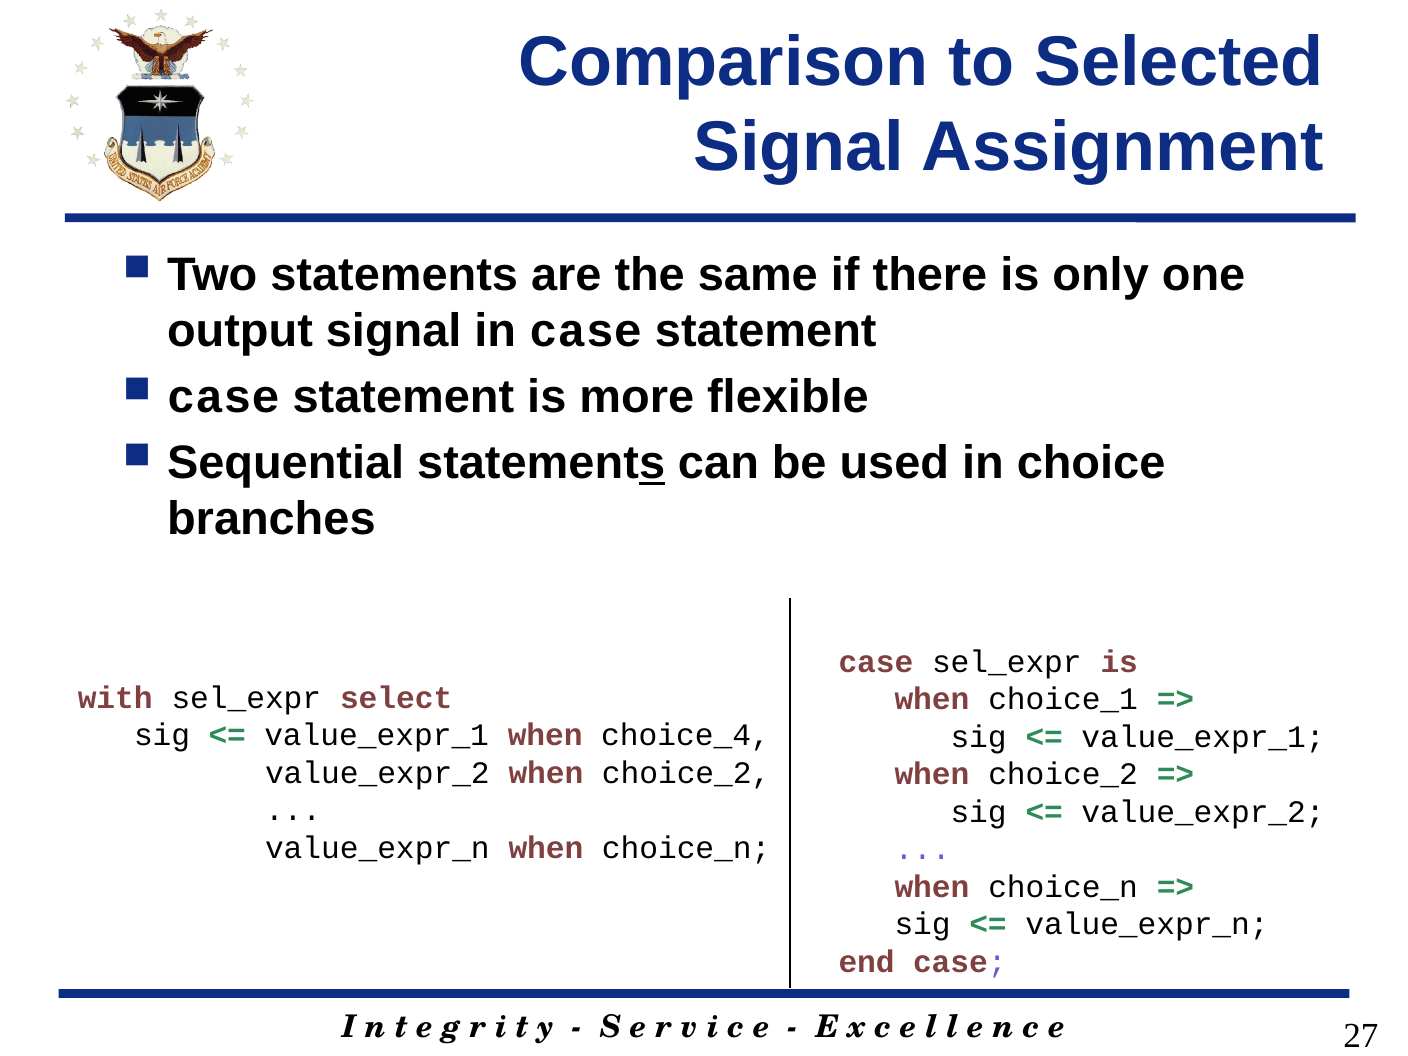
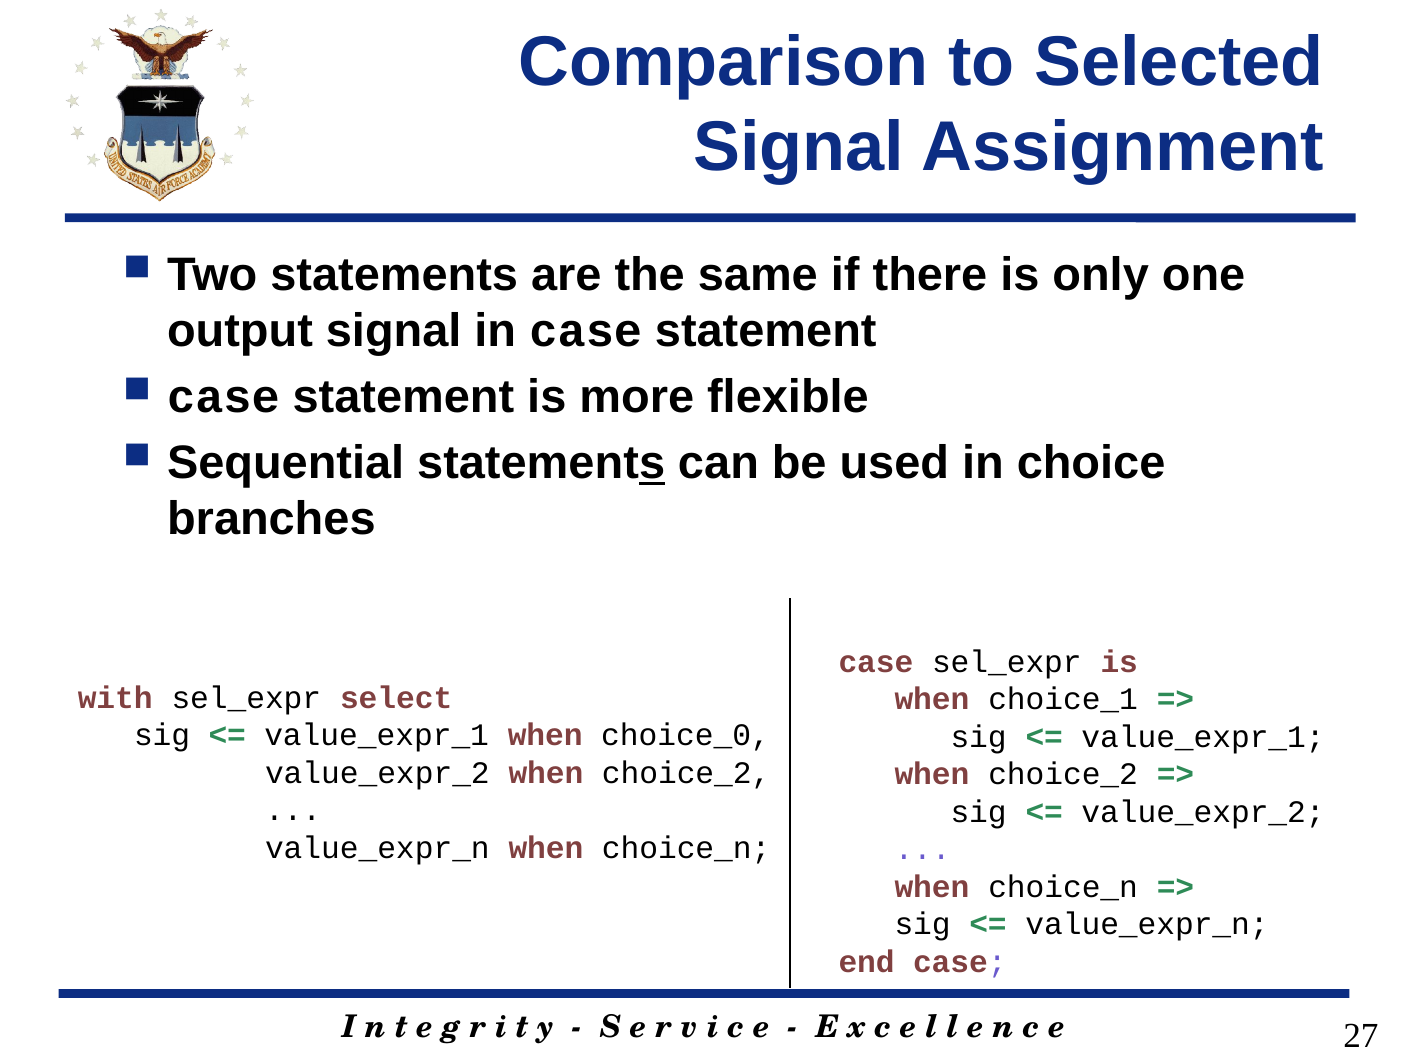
choice_4: choice_4 -> choice_0 (685, 735)
